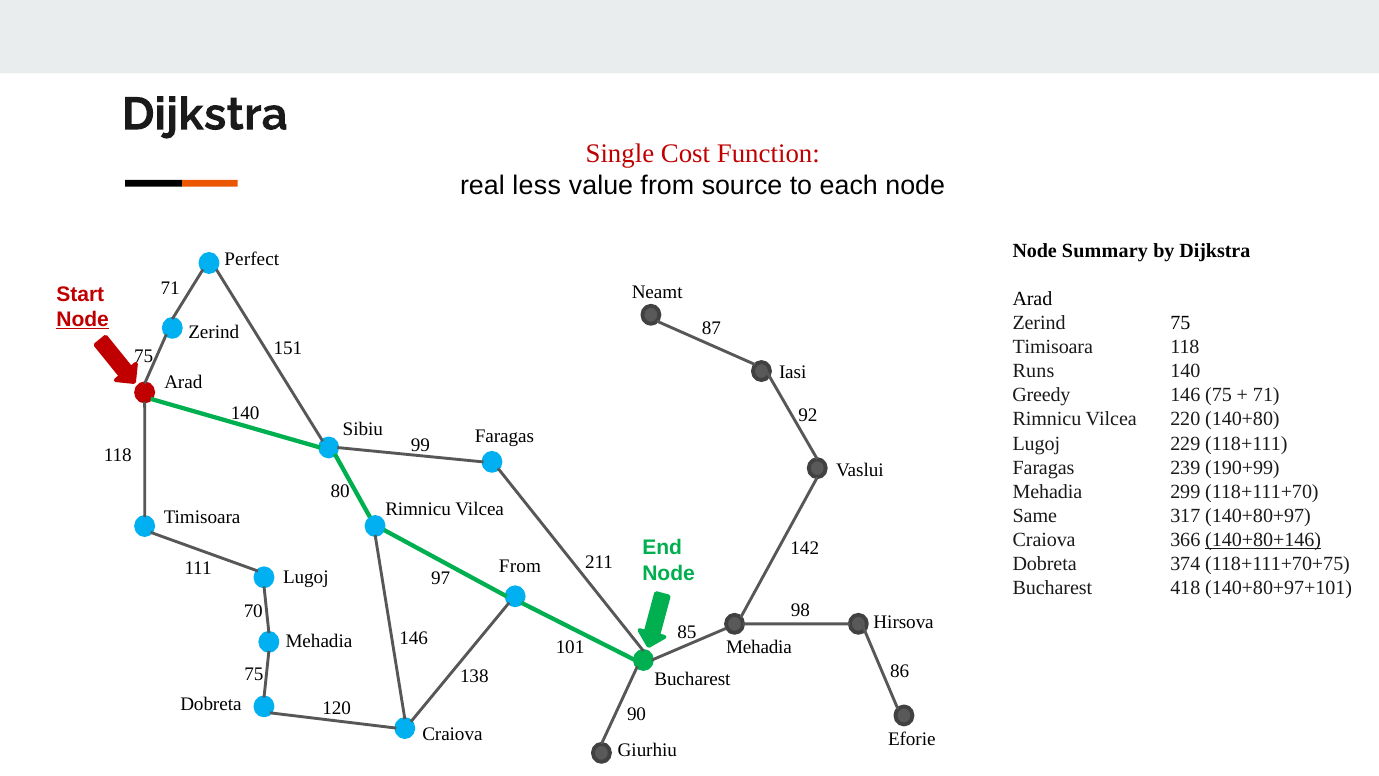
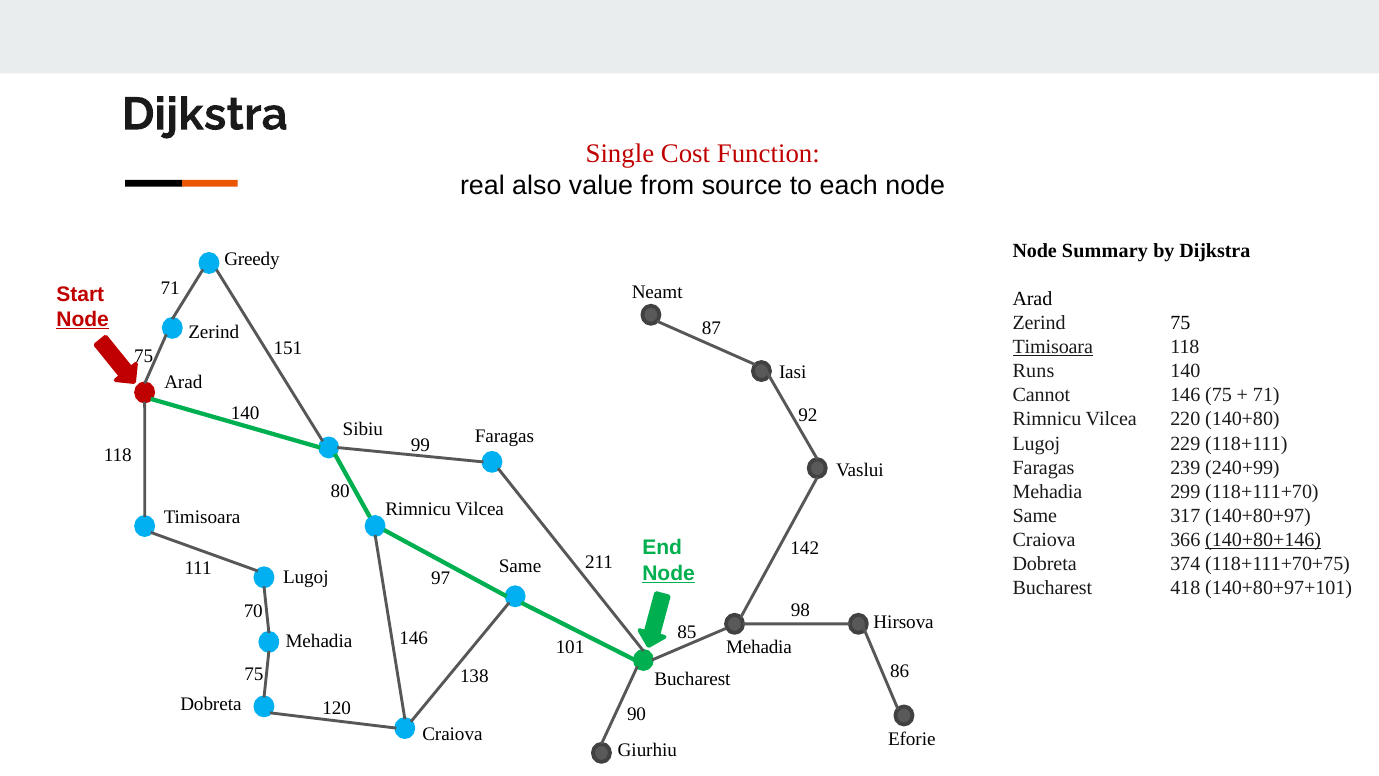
less: less -> also (537, 185)
Perfect: Perfect -> Greedy (252, 259)
Timisoara underline: none -> present (1053, 347)
Greedy: Greedy -> Cannot (1041, 395)
190+99: 190+99 -> 240+99 (1242, 467)
From: From -> Same (520, 566)
Node underline: none -> present (669, 573)
